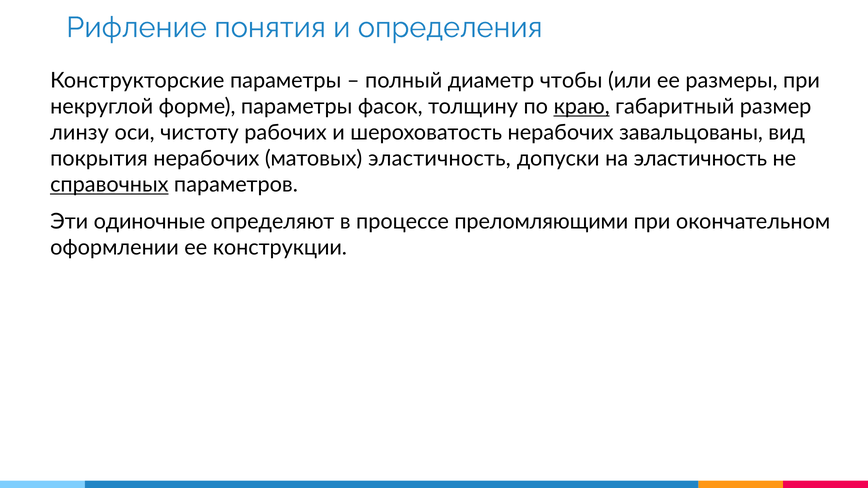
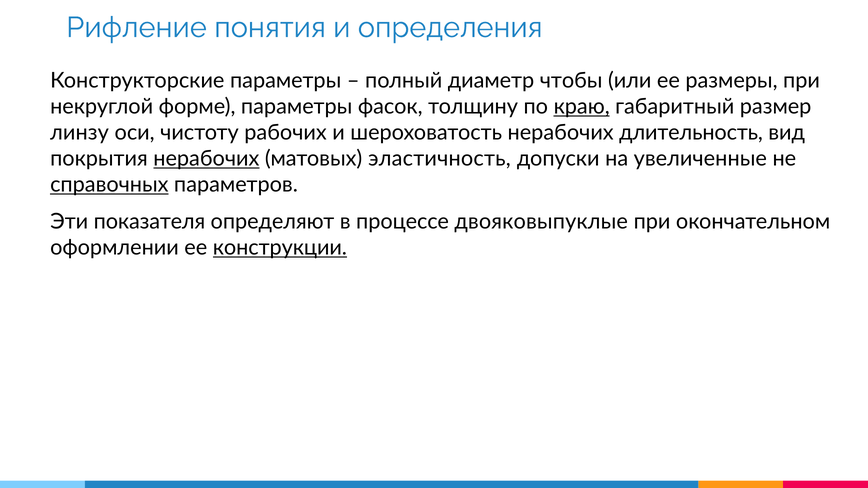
завальцованы: завальцованы -> длительность (691, 133)
нерабочих underline: none -> present (206, 159)
на эластичность: эластичность -> увеличенные (700, 159)
одиночные: одиночные -> показателя (149, 222)
преломляющими: преломляющими -> двояковыпуклые (541, 222)
конструкции underline: none -> present (280, 248)
